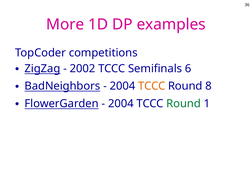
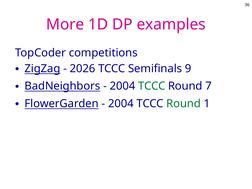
2002: 2002 -> 2026 (83, 69)
6: 6 -> 9 (188, 69)
TCCC colour: orange -> green (152, 86)
8: 8 -> 7 (209, 86)
